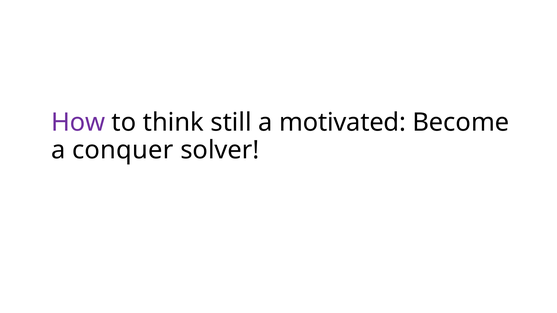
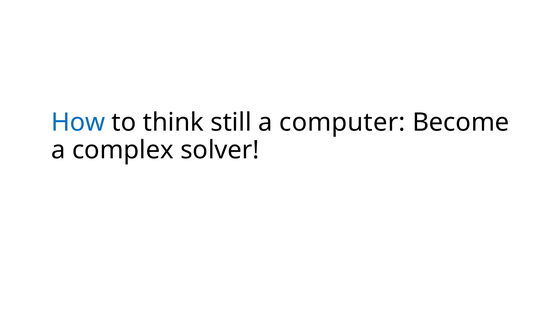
How colour: purple -> blue (78, 123)
motivated: motivated -> computer (342, 123)
conquer: conquer -> complex (123, 150)
